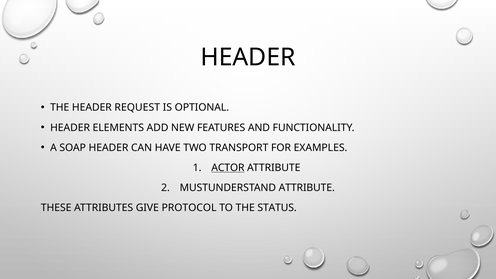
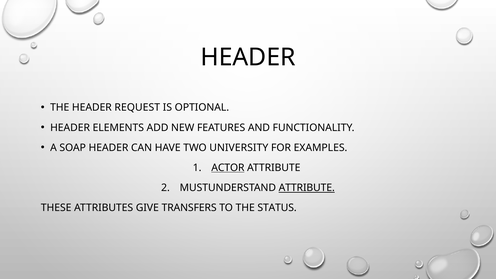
TRANSPORT: TRANSPORT -> UNIVERSITY (239, 148)
ATTRIBUTE underline: none -> present (307, 188)
PROTOCOL: PROTOCOL -> TRANSFERS (189, 208)
